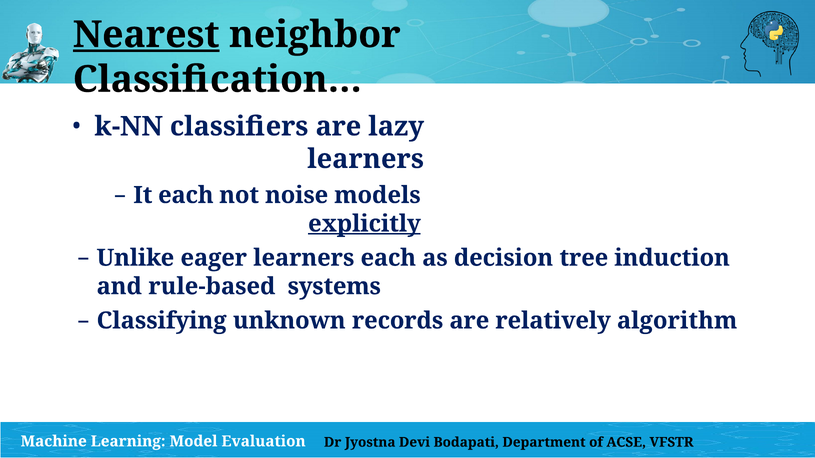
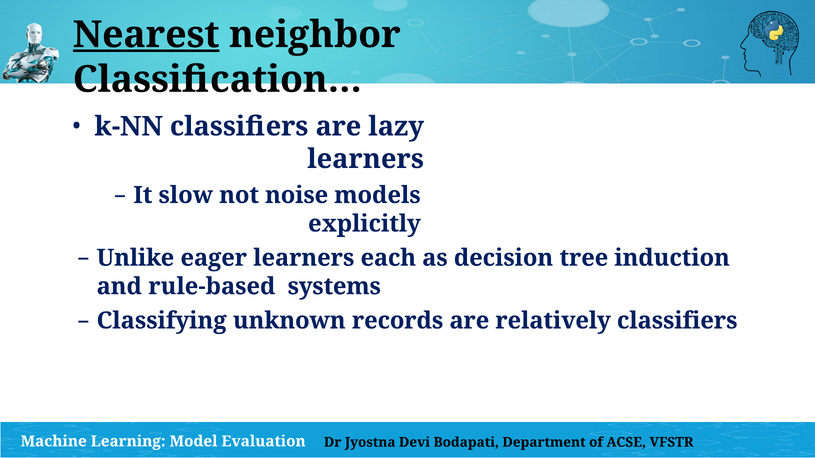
It each: each -> slow (186, 195)
explicitly underline: present -> none (364, 224)
relatively algorithm: algorithm -> classifiers (677, 321)
